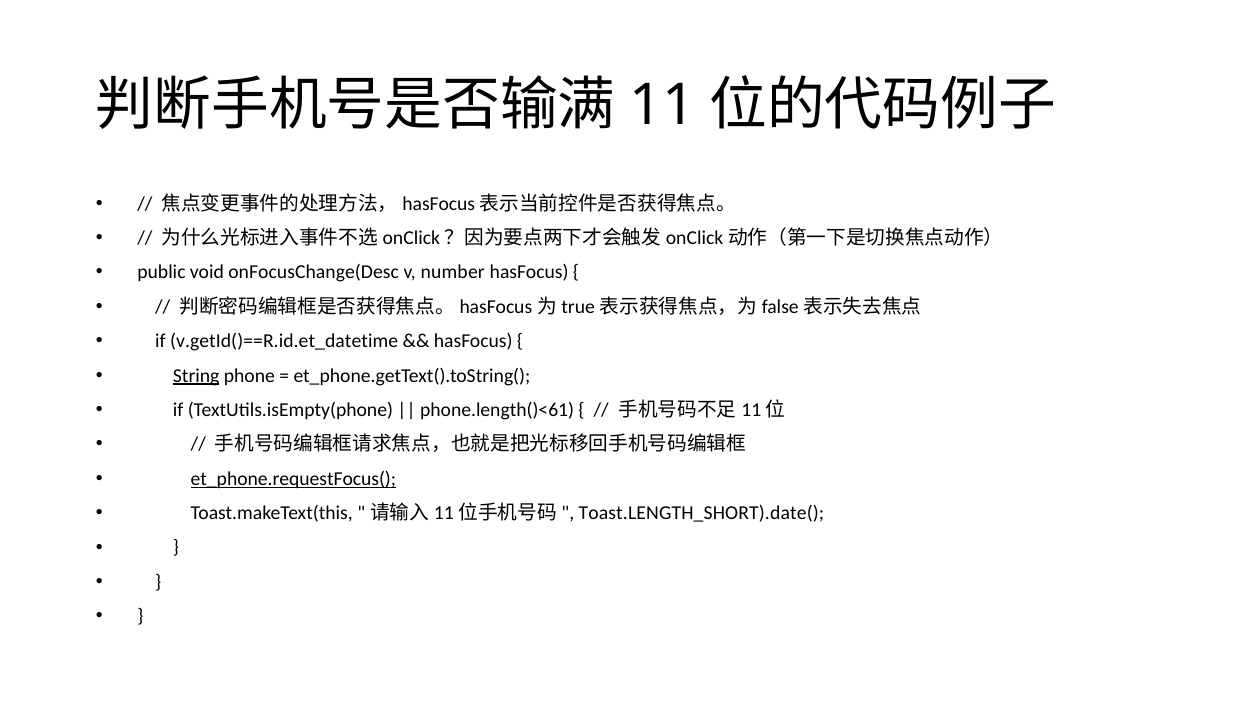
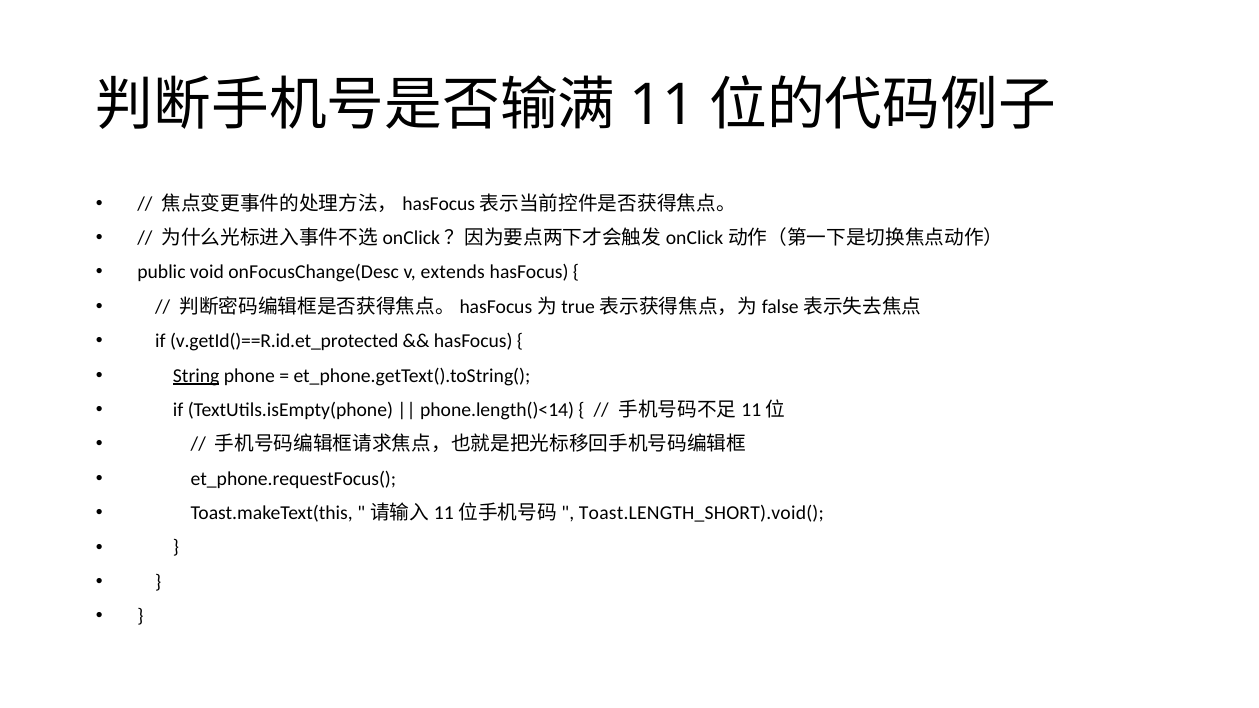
number: number -> extends (453, 273)
v.getId()==R.id.et_datetime: v.getId()==R.id.et_datetime -> v.getId()==R.id.et_protected (284, 341)
phone.length()<61: phone.length()<61 -> phone.length()<14 (497, 410)
et_phone.requestFocus( underline: present -> none (293, 479)
Toast.LENGTH_SHORT).date(: Toast.LENGTH_SHORT).date( -> Toast.LENGTH_SHORT).void( (701, 513)
